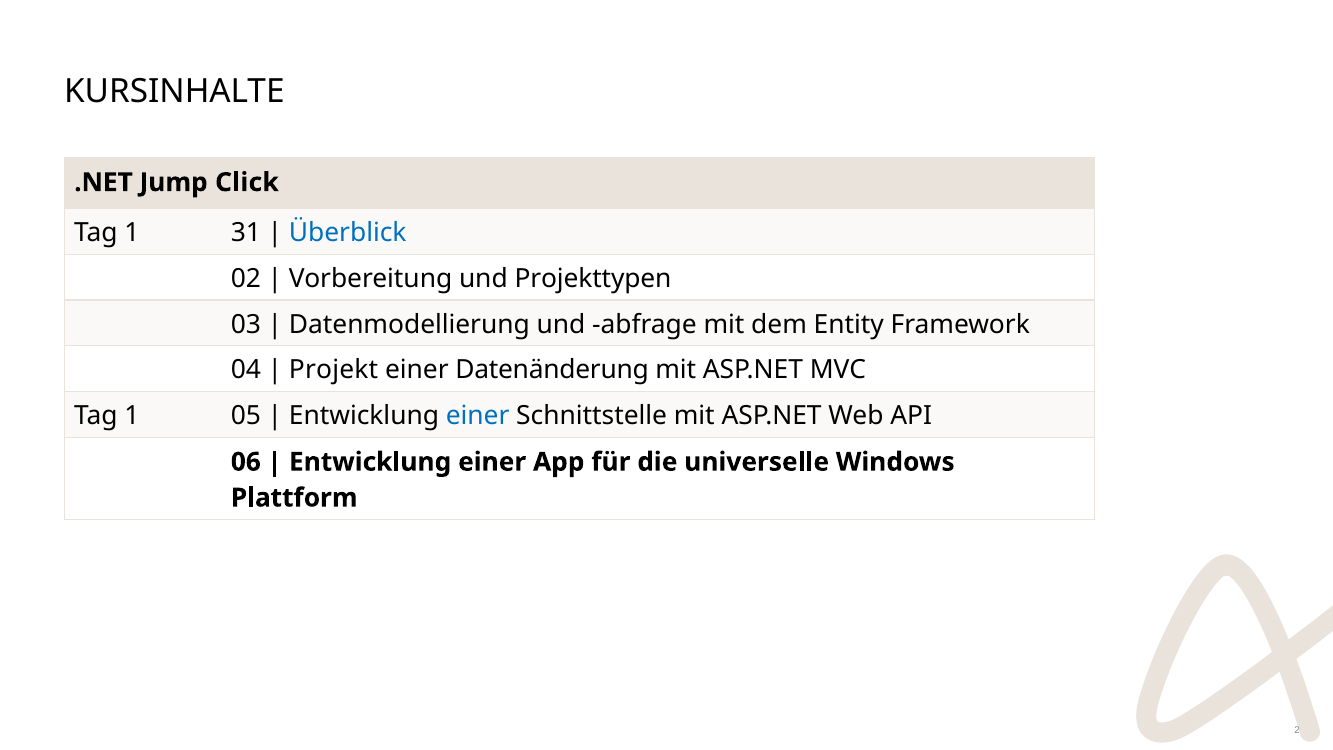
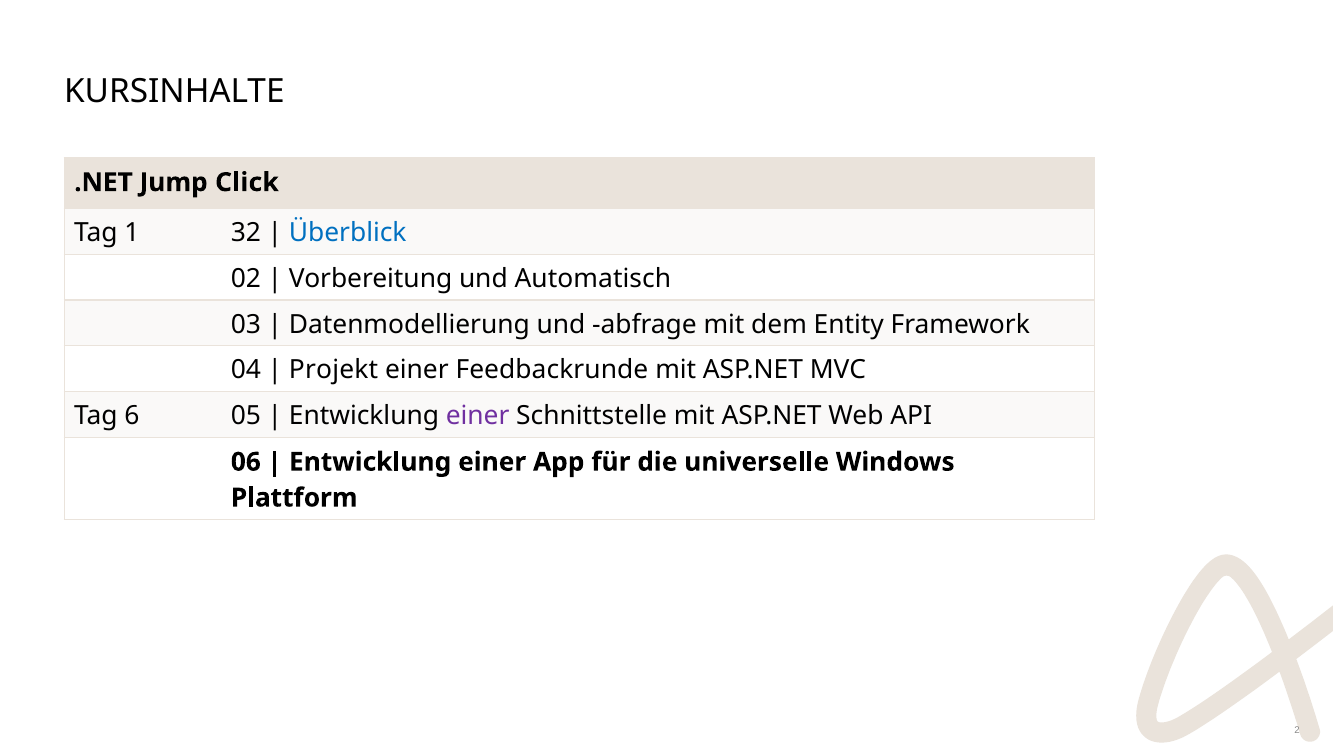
31: 31 -> 32 (246, 233)
Projekttypen: Projekttypen -> Automatisch (593, 279)
Datenänderung: Datenänderung -> Feedbackrunde (552, 370)
1: 1 -> 6 (132, 416)
einer colour: blue -> purple (478, 416)
